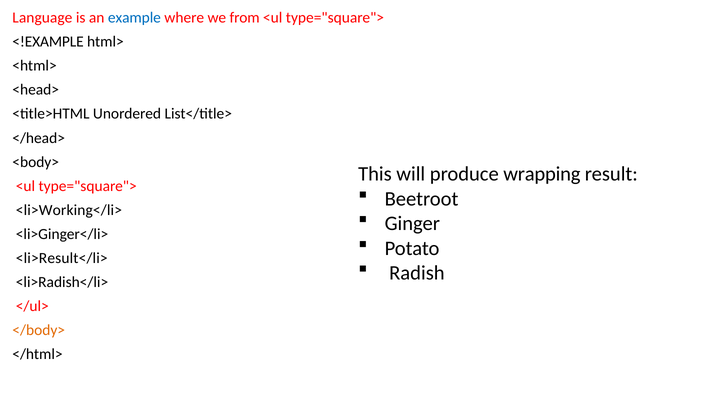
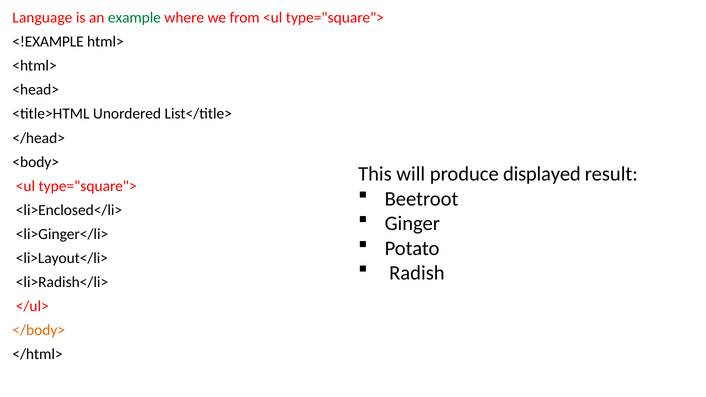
example colour: blue -> green (134, 18)
wrapping: wrapping -> displayed (542, 174)
<li>Working</li>: <li>Working</li> -> <li>Enclosed</li> (69, 210)
<li>Result</li>: <li>Result</li> -> <li>Layout</li> (62, 258)
